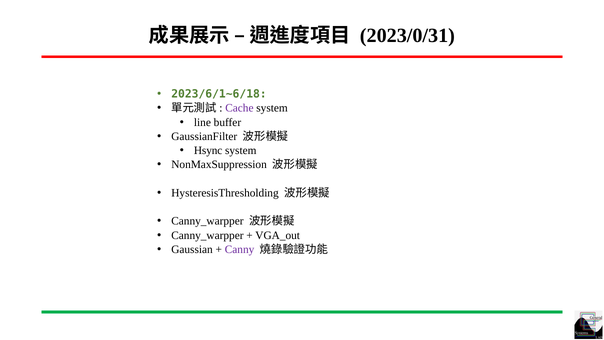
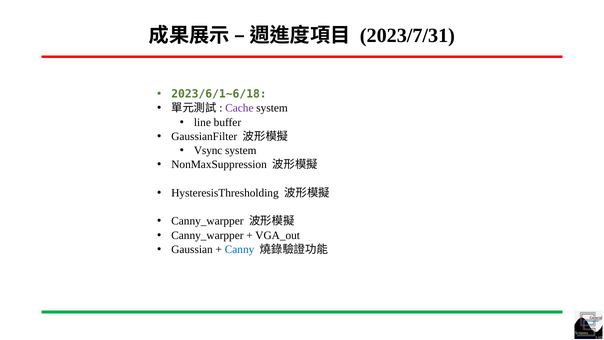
2023/0/31: 2023/0/31 -> 2023/7/31 (407, 36)
Hsync: Hsync -> Vsync (208, 150)
Canny colour: purple -> blue (240, 249)
